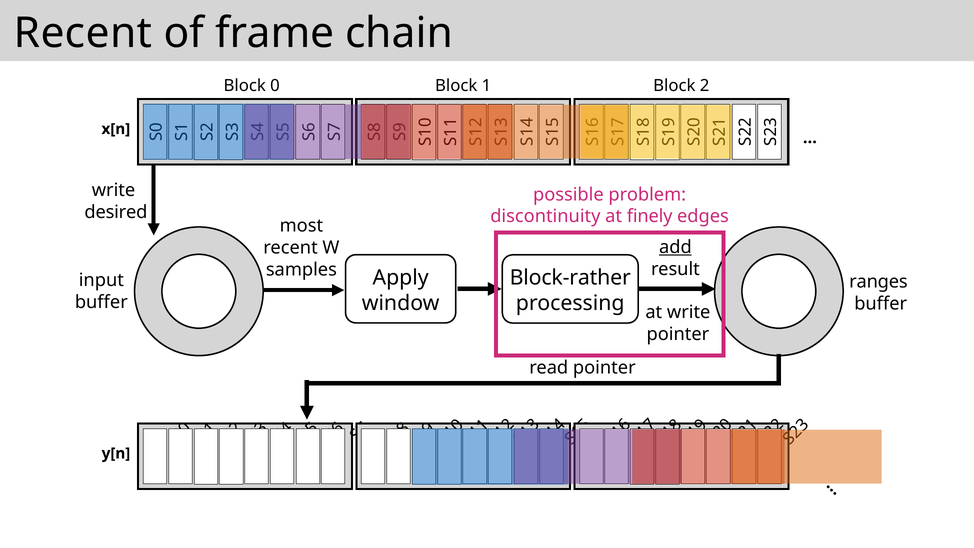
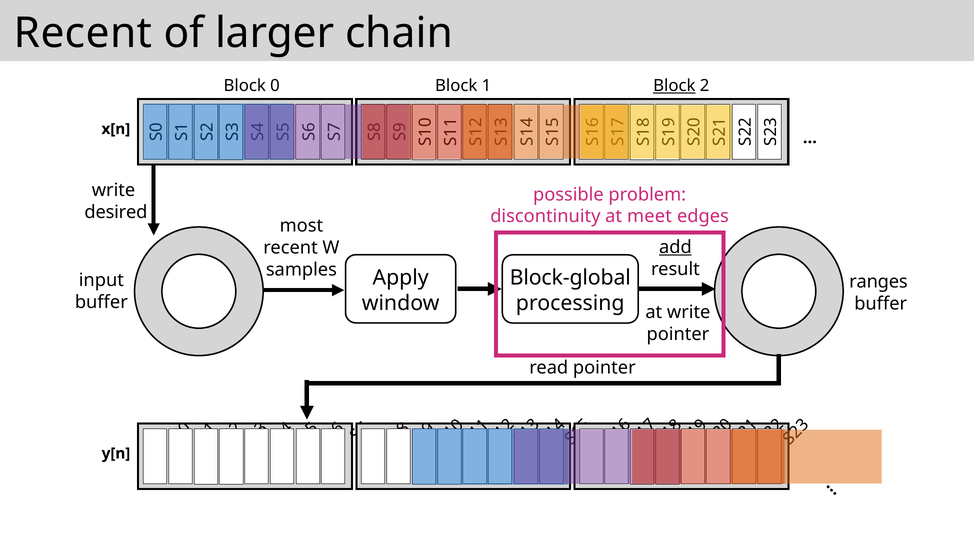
frame: frame -> larger (275, 33)
Block underline: none -> present (674, 86)
finely: finely -> meet (649, 216)
Block-rather: Block-rather -> Block-global (570, 278)
